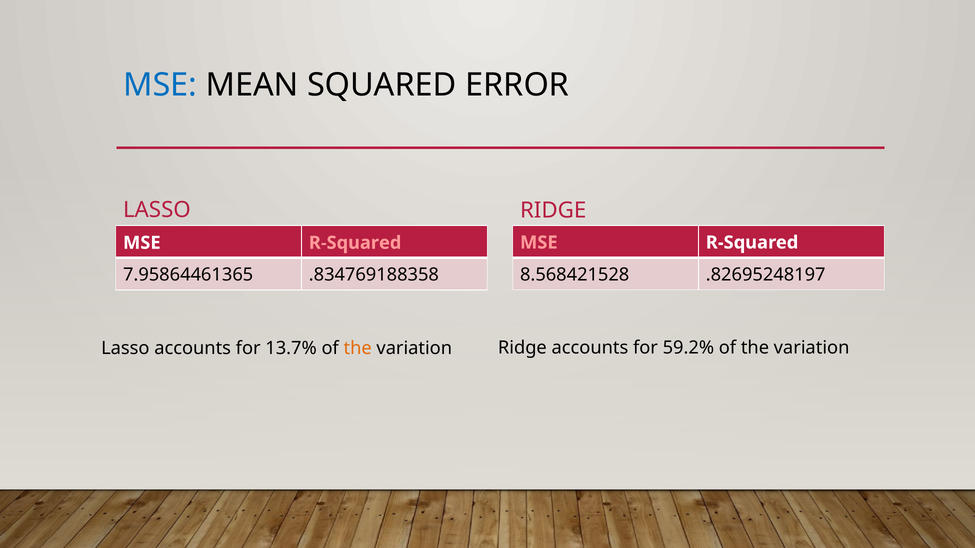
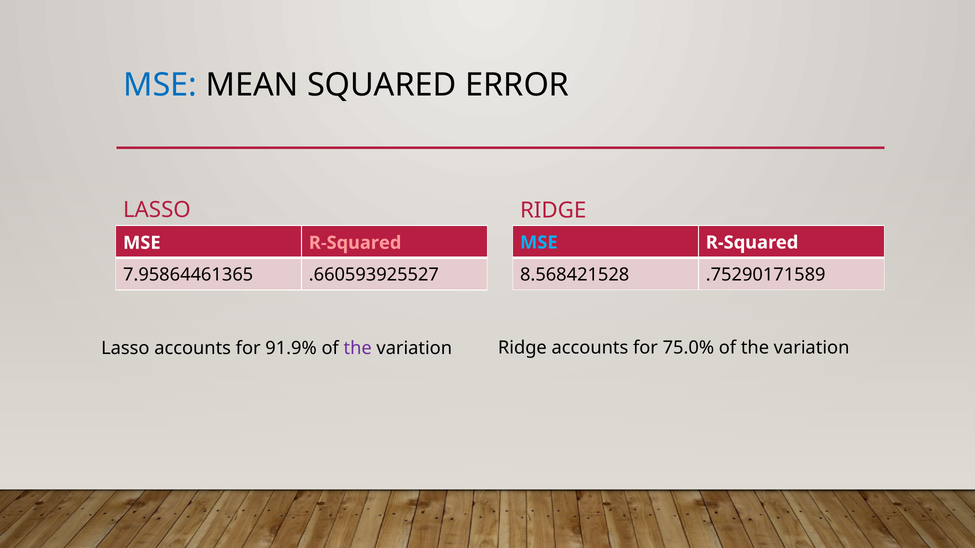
MSE colour: pink -> light blue (539, 243)
.82695248197: .82695248197 -> .75290171589 (766, 275)
.834769188358: .834769188358 -> .660593925527 (374, 275)
13.7%: 13.7% -> 91.9% (291, 349)
the colour: orange -> purple (358, 349)
59.2%: 59.2% -> 75.0% (688, 348)
